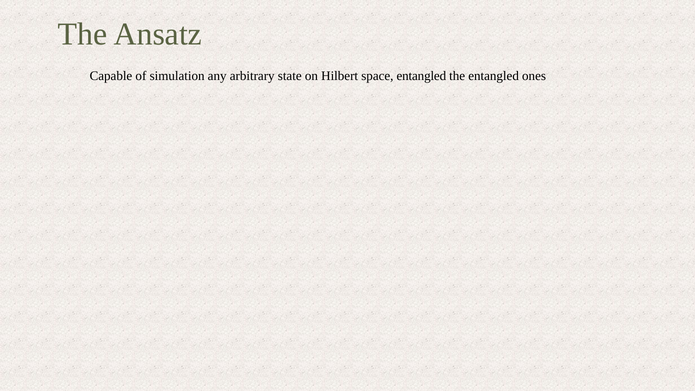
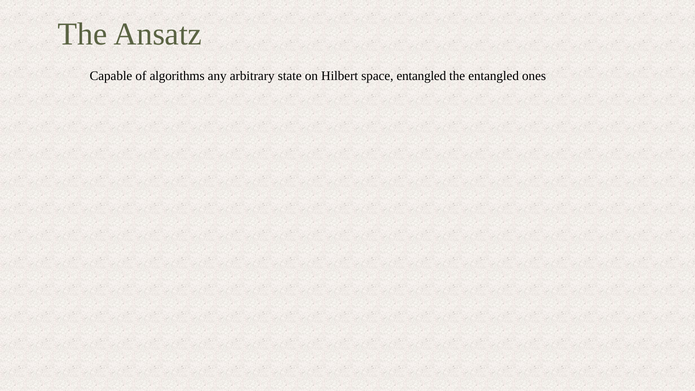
simulation: simulation -> algorithms (177, 76)
